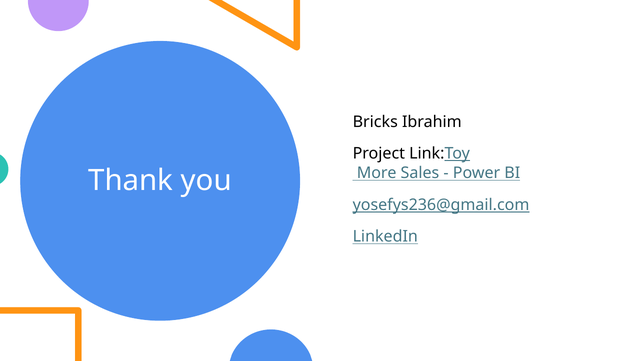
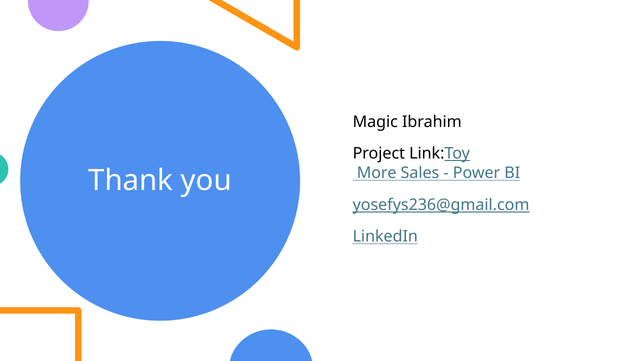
Bricks: Bricks -> Magic (375, 122)
